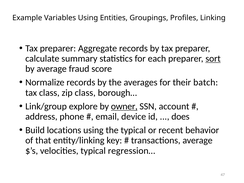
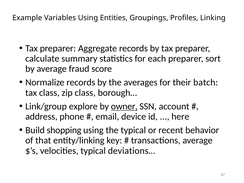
sort underline: present -> none (213, 59)
does: does -> here (180, 117)
locations: locations -> shopping (64, 130)
regression…: regression… -> deviations… (131, 151)
